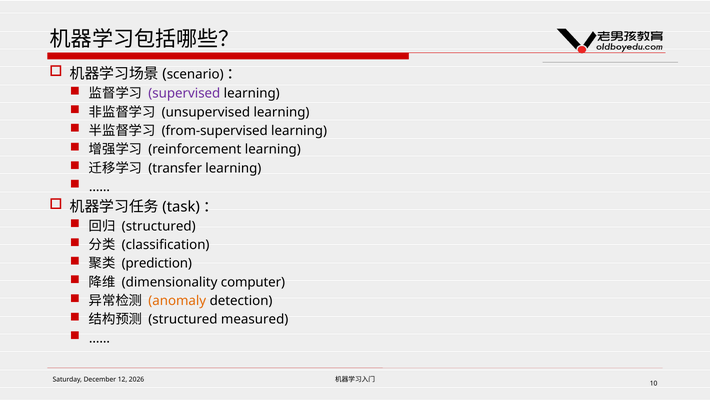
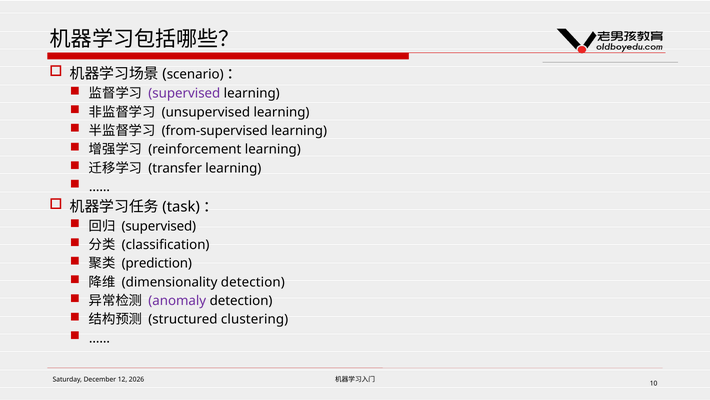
structured: structured -> supervised (159, 226)
dimensionality computer: computer -> detection (253, 282)
anomaly colour: orange -> purple (177, 300)
measured: measured -> clustering (255, 319)
